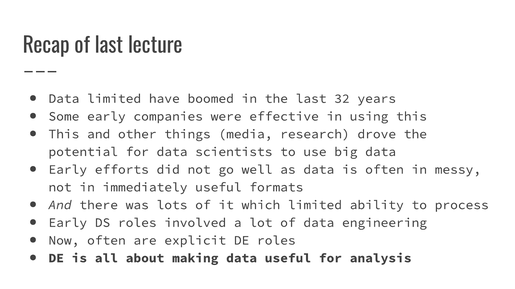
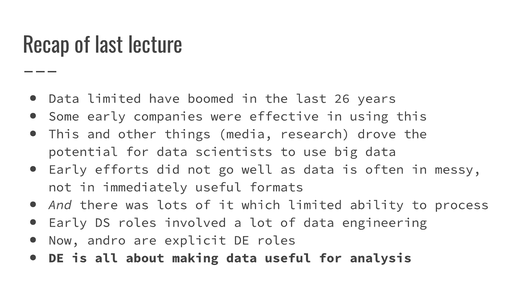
32: 32 -> 26 (342, 99)
Now often: often -> andro (106, 241)
